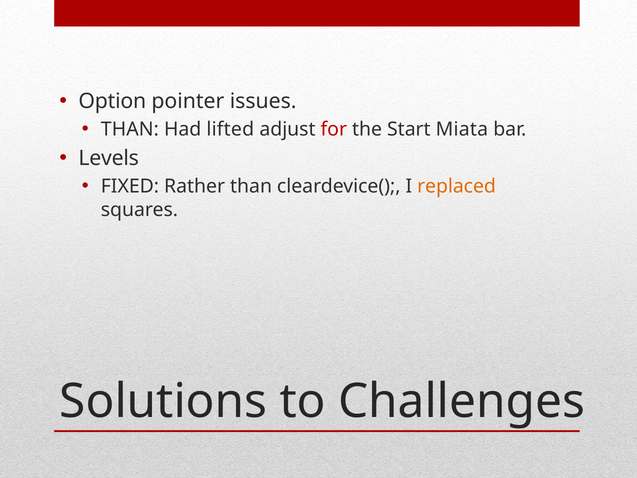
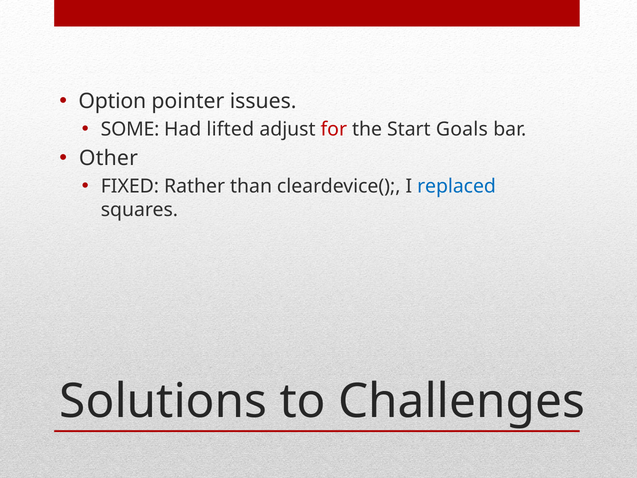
THAN: THAN -> SOME (130, 129)
Miata: Miata -> Goals (462, 129)
Levels: Levels -> Other (108, 158)
replaced colour: orange -> blue (457, 186)
